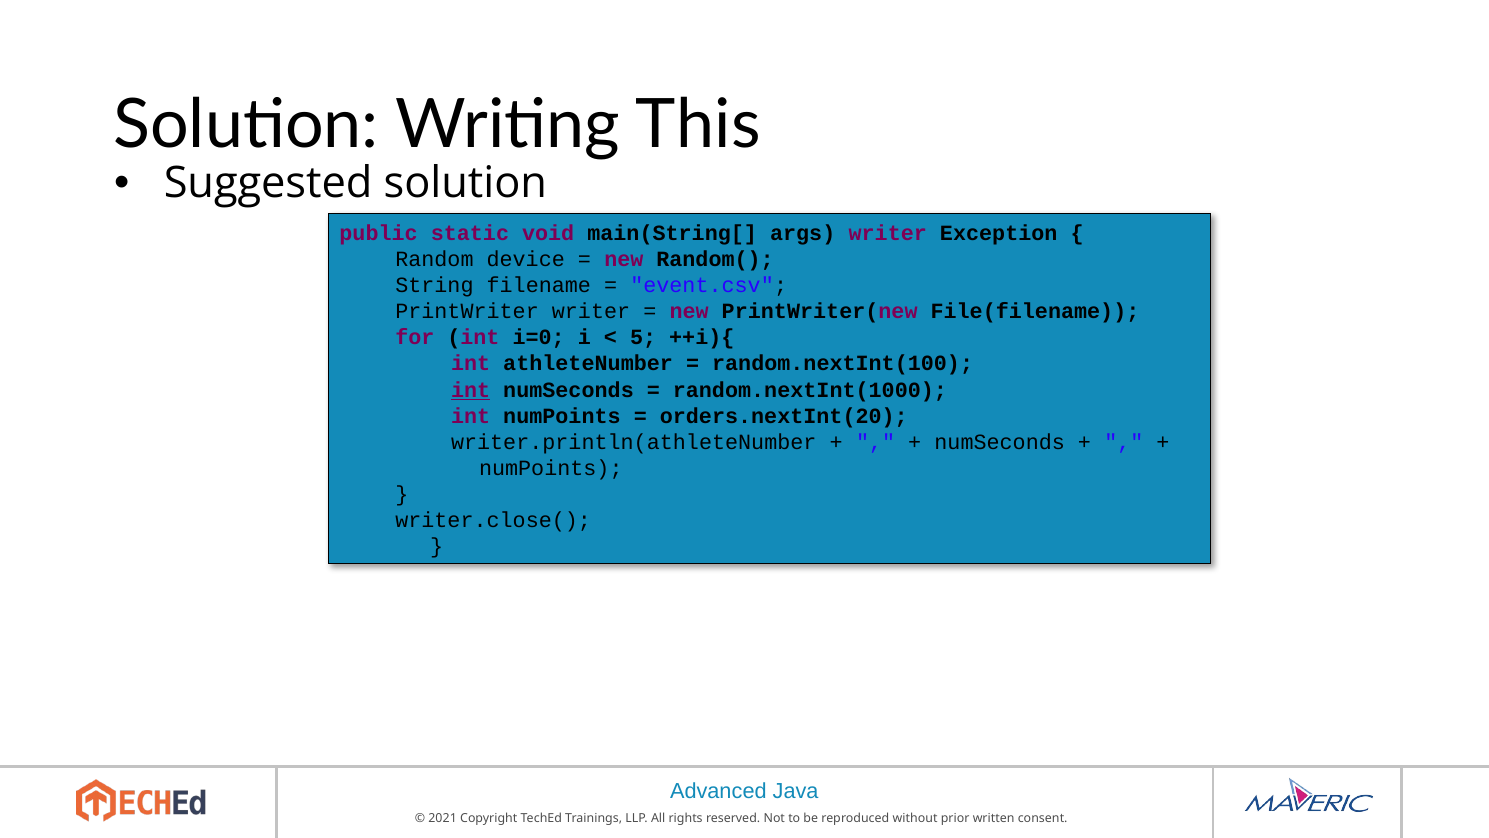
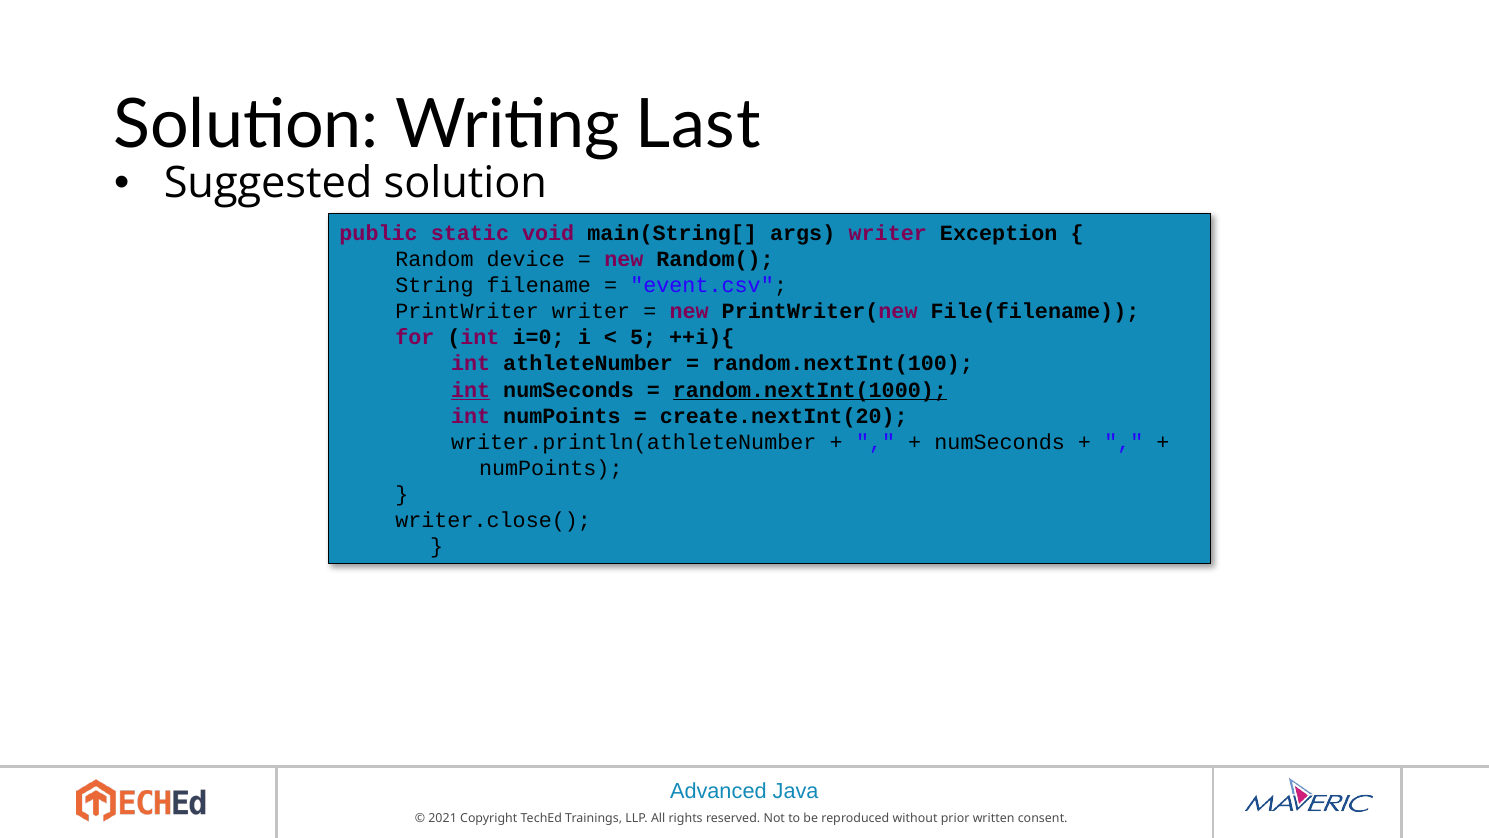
This: This -> Last (698, 125)
random.nextInt(1000 underline: none -> present (810, 390)
orders.nextInt(20: orders.nextInt(20 -> create.nextInt(20 (784, 416)
